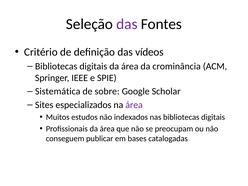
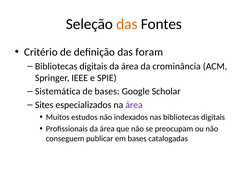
das colour: purple -> orange (127, 24)
vídeos: vídeos -> foram (149, 52)
de sobre: sobre -> bases (107, 91)
